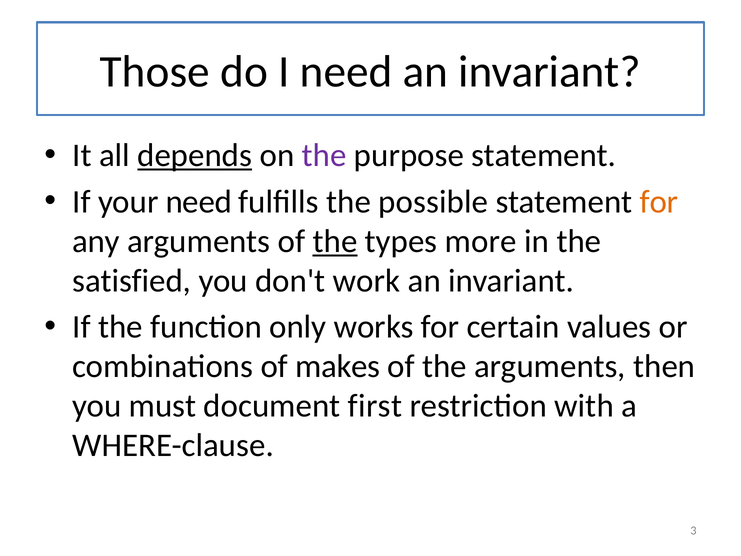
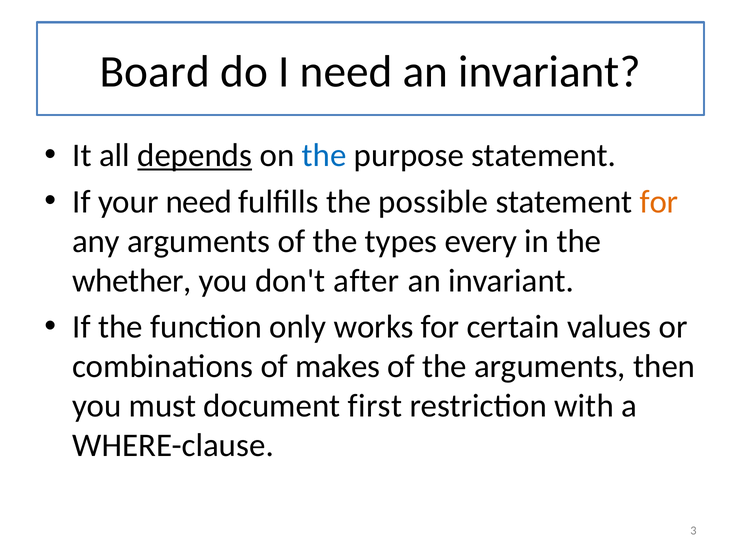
Those: Those -> Board (155, 72)
the colour: purple -> blue (324, 155)
the underline: present -> none (335, 241)
more: more -> every (481, 241)
satisfied: satisfied -> whether (132, 281)
work: work -> after (366, 281)
